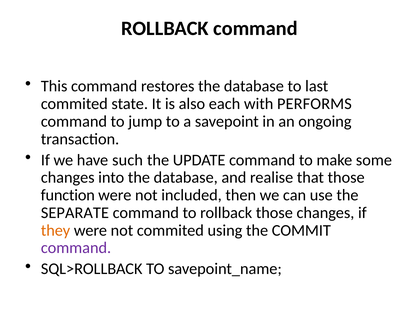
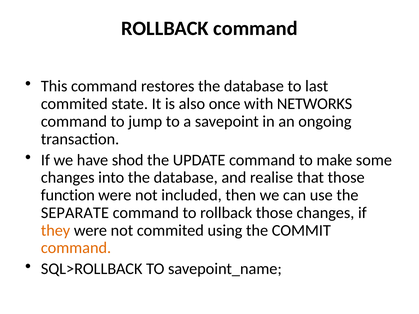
each: each -> once (225, 104)
PERFORMS: PERFORMS -> NETWORKS (315, 104)
such: such -> shod (128, 160)
command colour: purple -> orange (76, 248)
